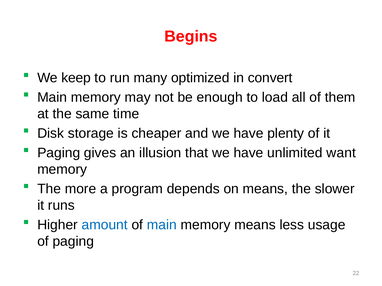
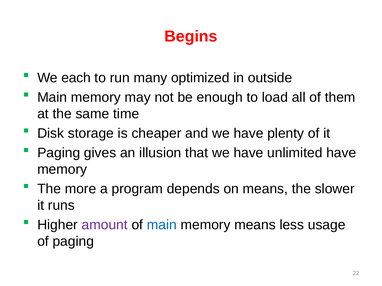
keep: keep -> each (76, 78)
convert: convert -> outside (270, 78)
unlimited want: want -> have (341, 153)
amount colour: blue -> purple (105, 225)
